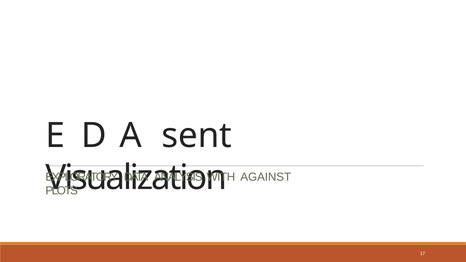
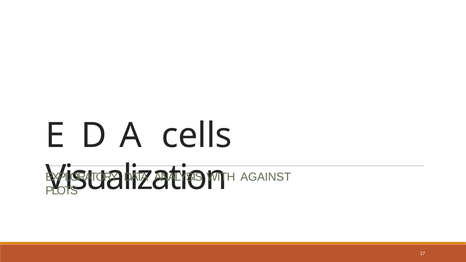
sent: sent -> cells (197, 136)
